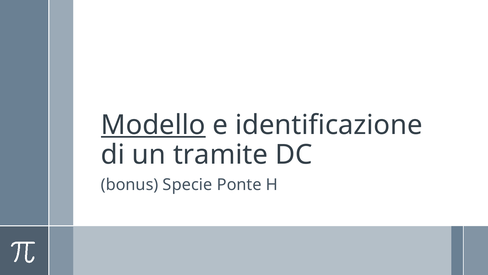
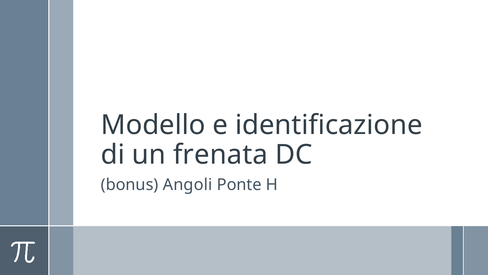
Modello underline: present -> none (153, 125)
tramite: tramite -> frenata (220, 155)
Specie: Specie -> Angoli (188, 184)
